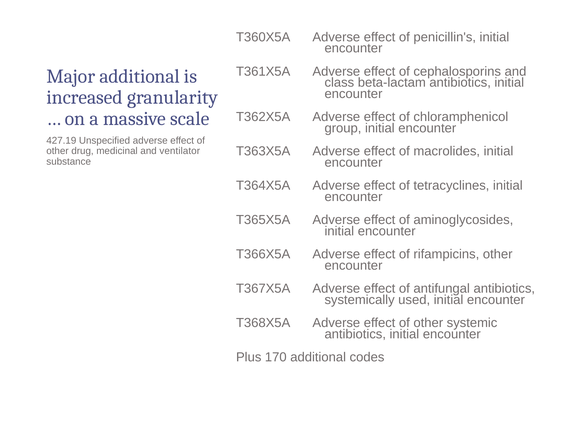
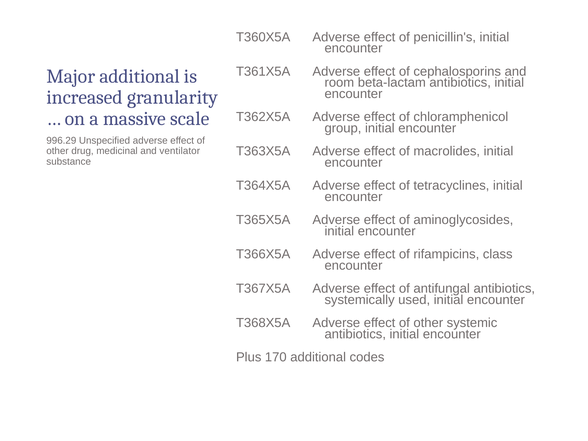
class: class -> room (339, 83)
427.19: 427.19 -> 996.29 (61, 140)
rifampicins other: other -> class (498, 254)
